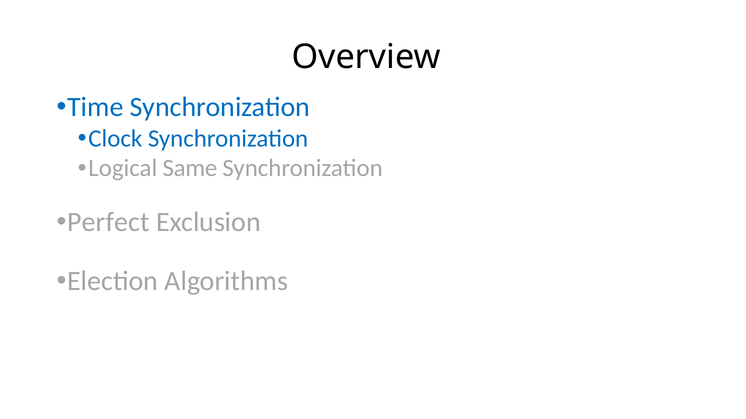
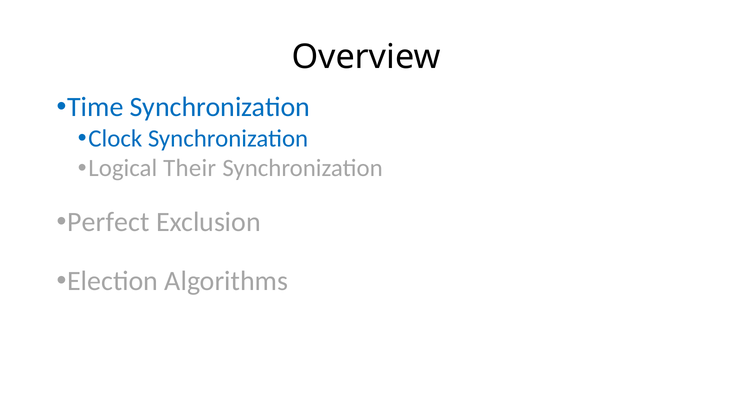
Same: Same -> Their (190, 169)
